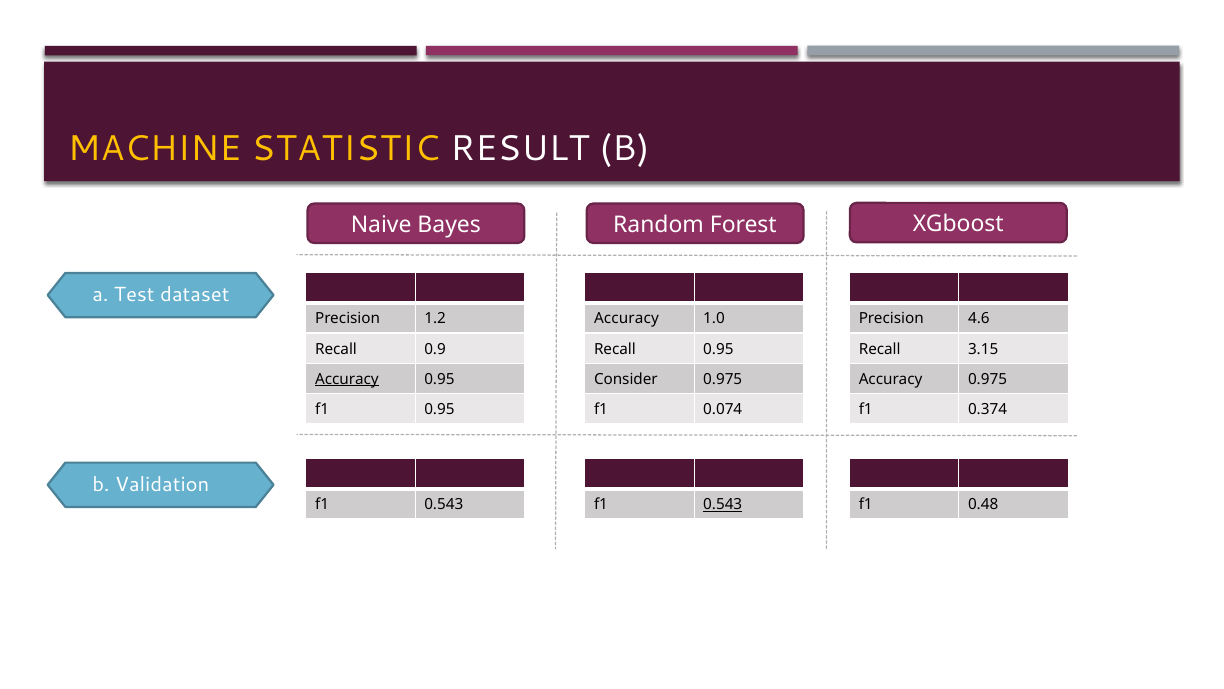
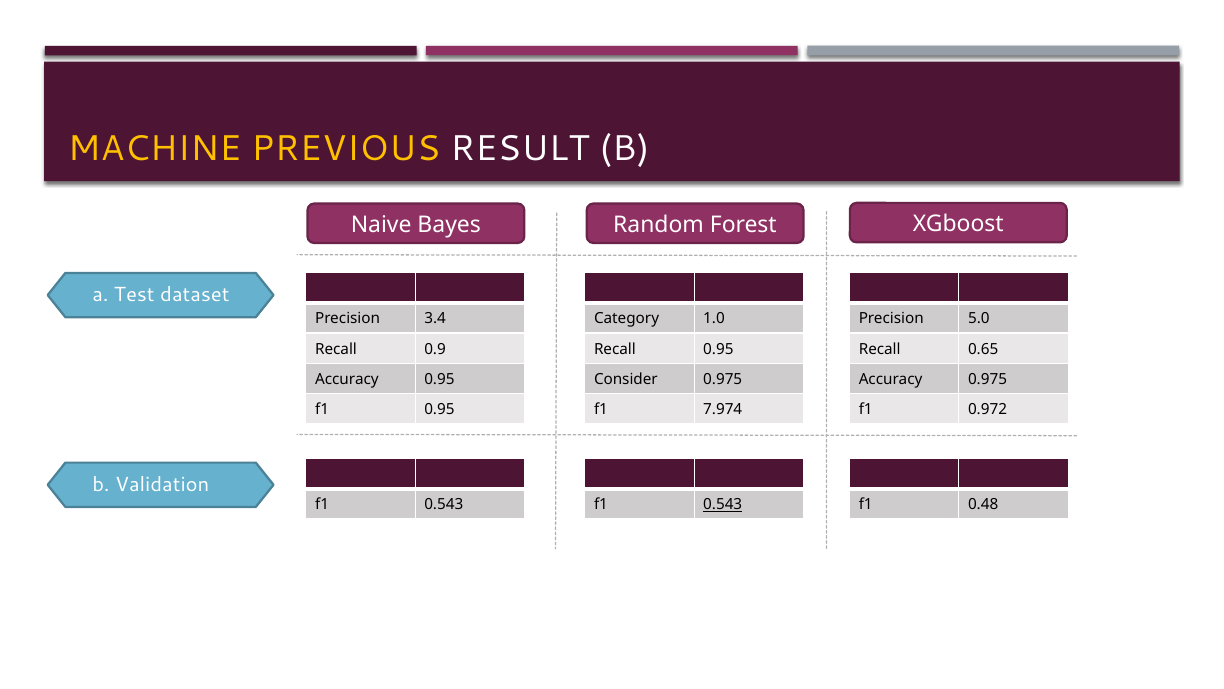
STATISTIC: STATISTIC -> PREVIOUS (346, 149)
1.2: 1.2 -> 3.4 (435, 319)
Accuracy: Accuracy -> Category (627, 319)
4.6: 4.6 -> 5.0 (979, 319)
3.15: 3.15 -> 0.65 (983, 349)
Accuracy underline: present -> none (347, 379)
0.074: 0.074 -> 7.974 (723, 409)
0.374: 0.374 -> 0.972 (988, 409)
